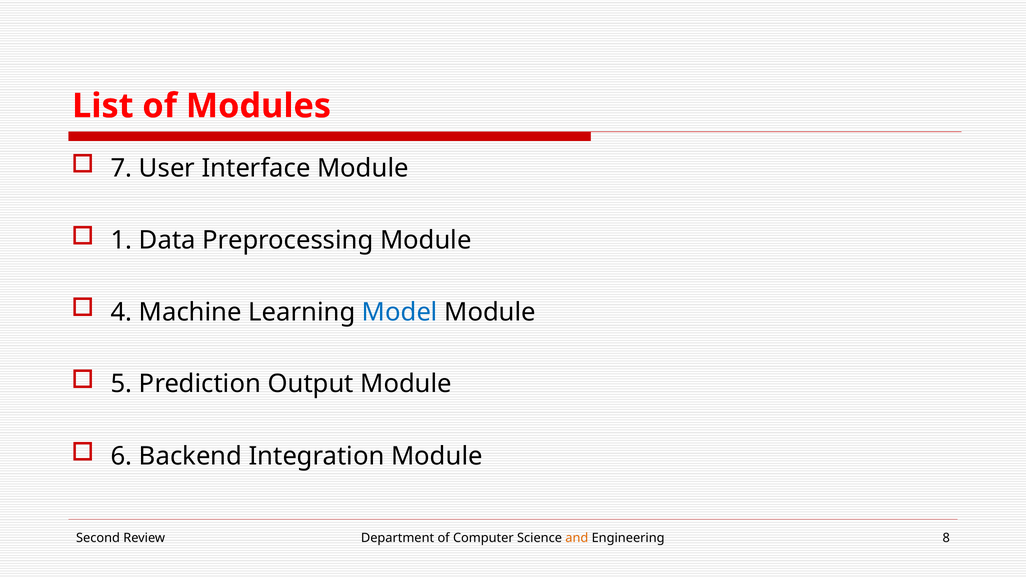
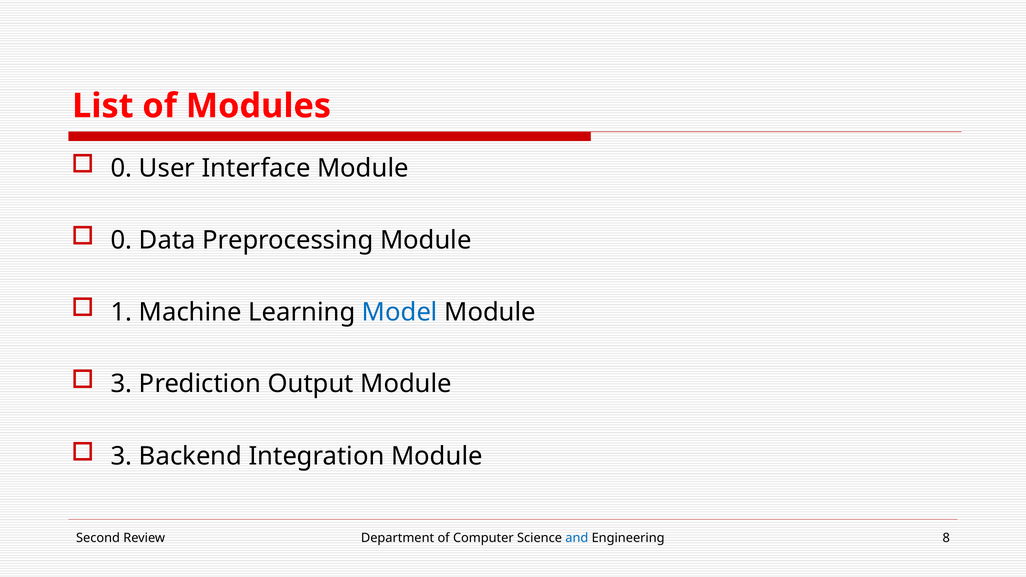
7: 7 -> 0 (122, 169)
1: 1 -> 0 (122, 240)
4: 4 -> 1 (122, 312)
5: 5 -> 3 (122, 384)
6: 6 -> 3 (122, 457)
and colour: orange -> blue (577, 538)
